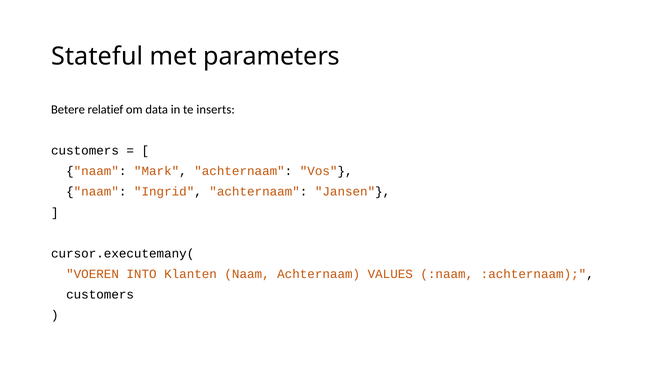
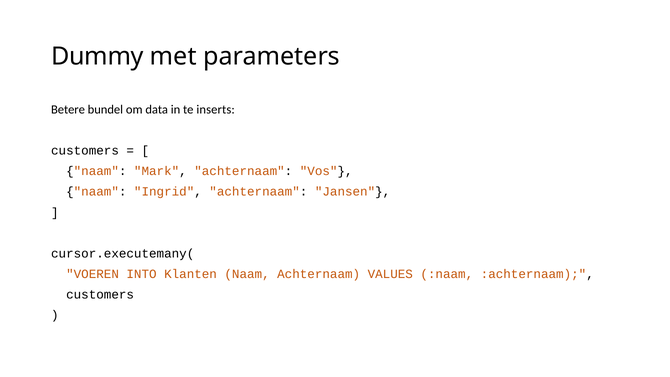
Stateful: Stateful -> Dummy (97, 56)
relatief: relatief -> bundel (105, 110)
